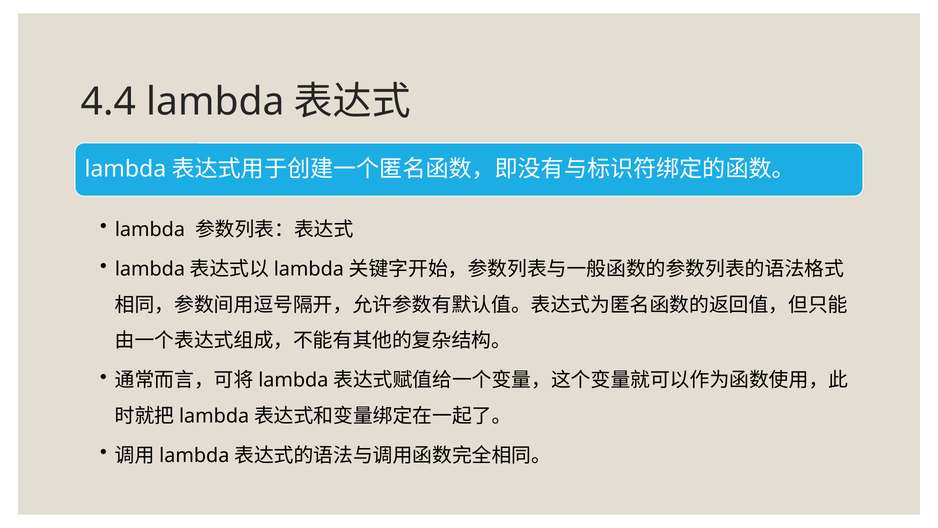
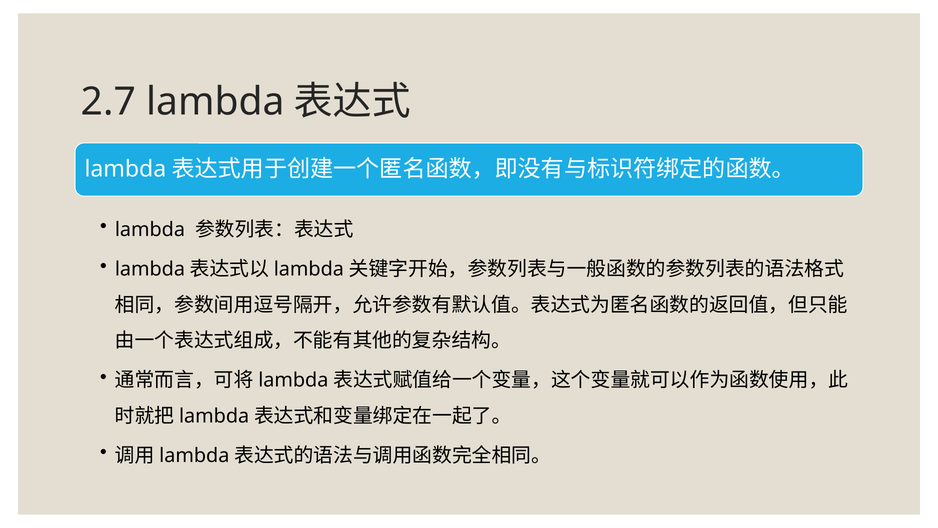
4.4: 4.4 -> 2.7 (109, 102)
